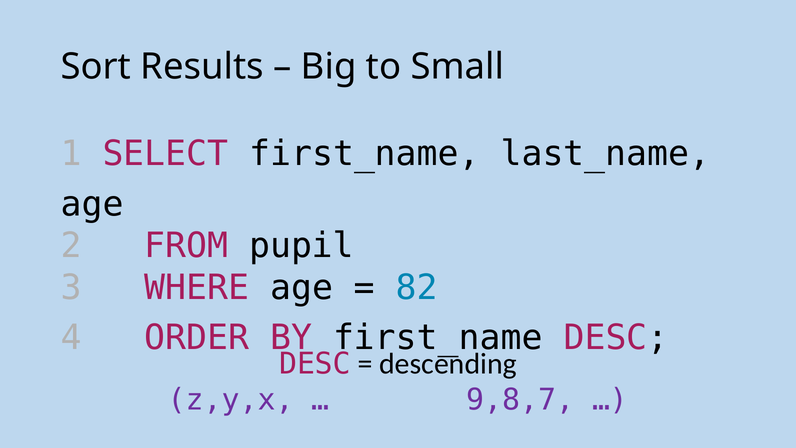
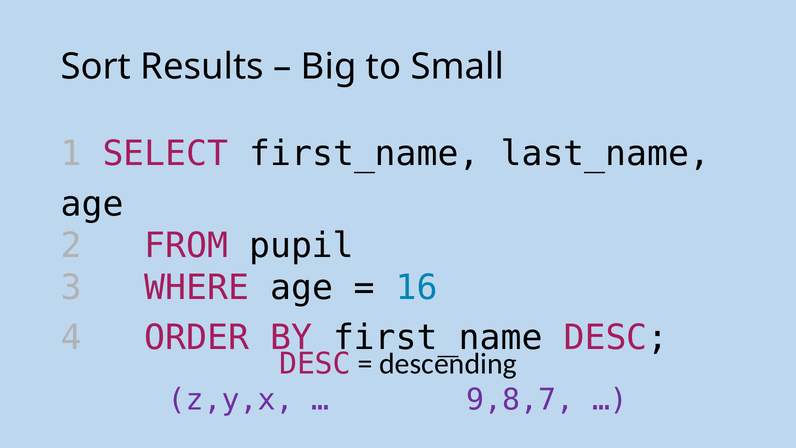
82: 82 -> 16 (417, 288)
